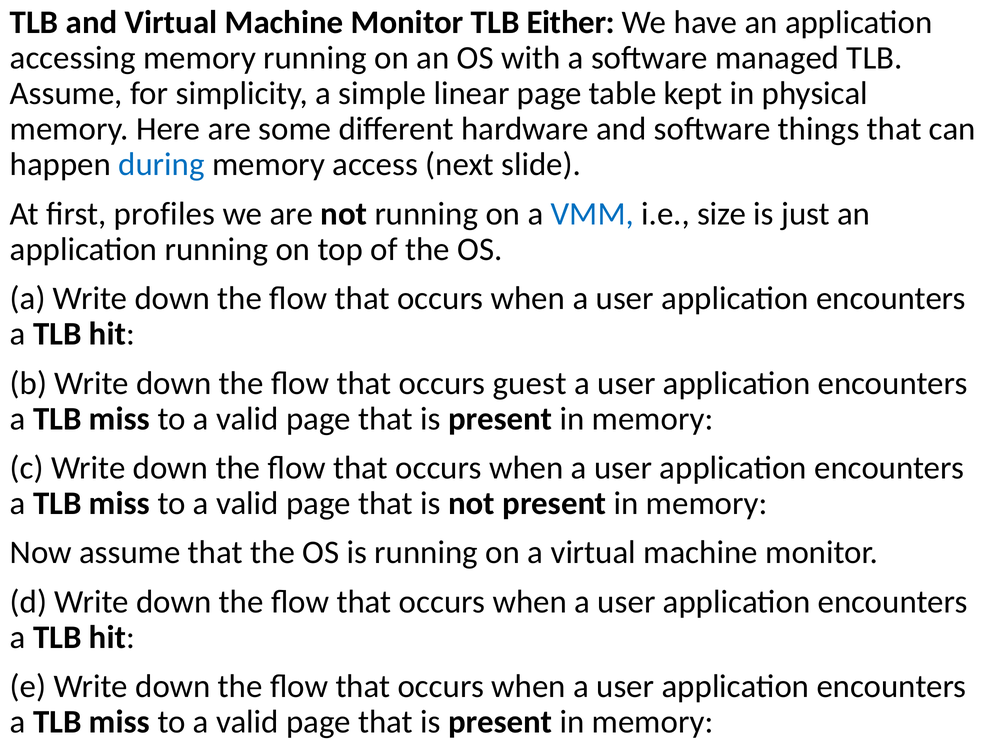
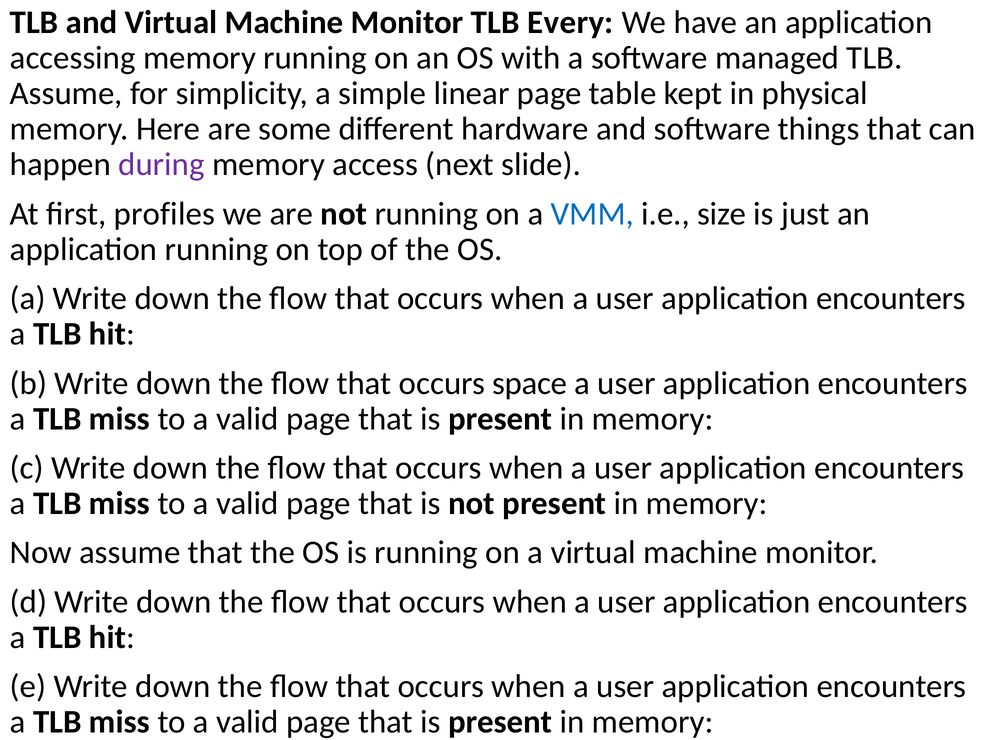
Either: Either -> Every (570, 23)
during colour: blue -> purple (162, 165)
guest: guest -> space (530, 383)
